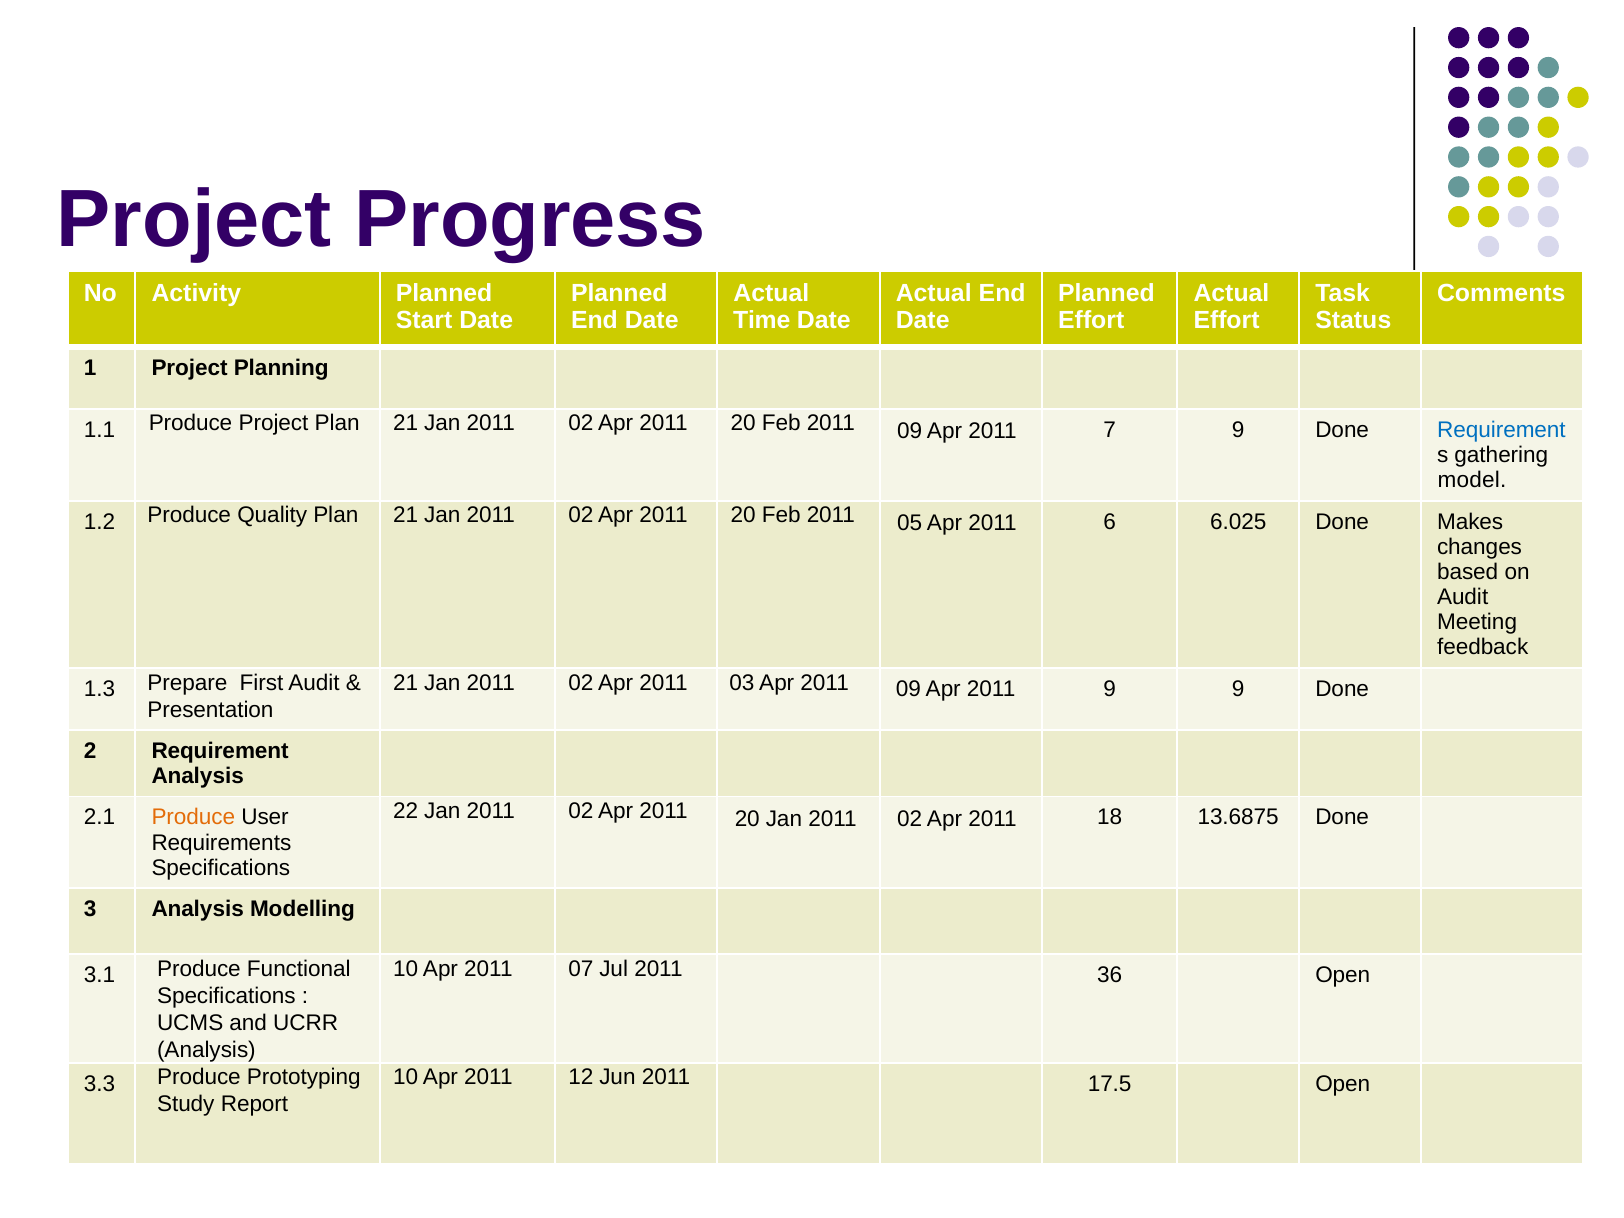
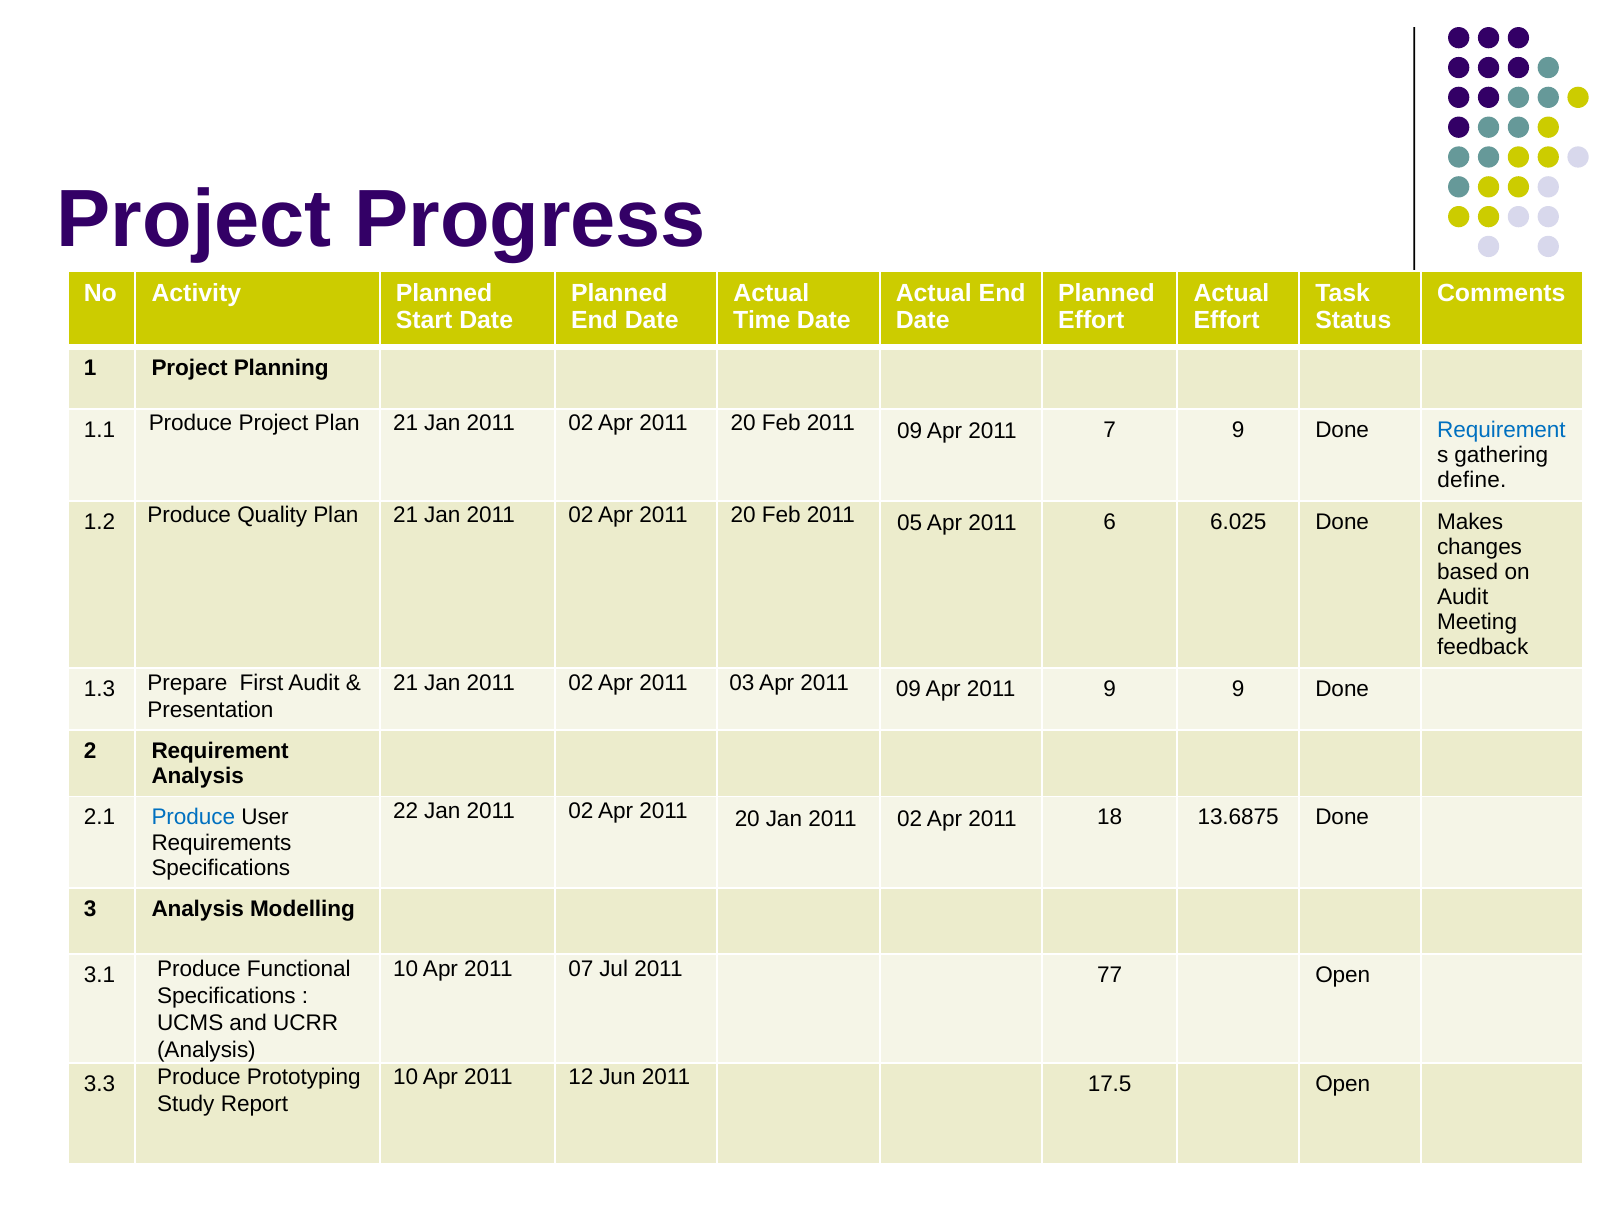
model: model -> define (1472, 480)
Produce colour: orange -> blue (193, 818)
36: 36 -> 77 (1110, 975)
